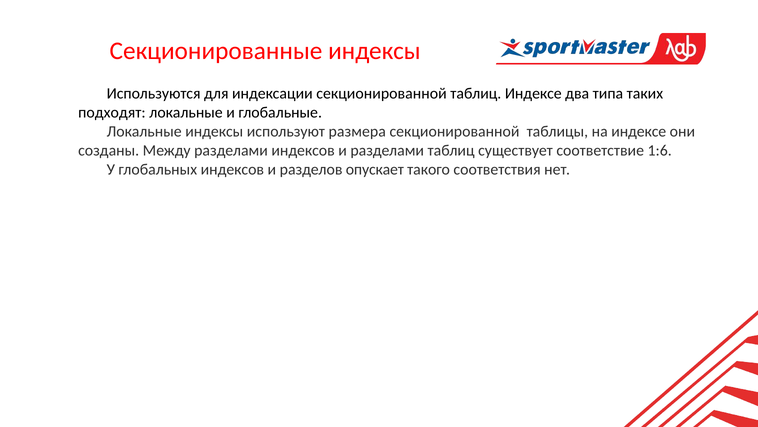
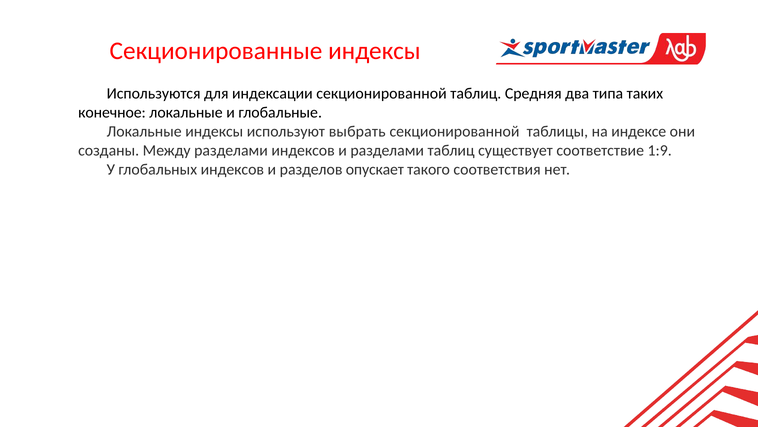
таблиц Индексе: Индексе -> Средняя (533, 93)
подходят: подходят -> конечное (112, 112)
размера: размера -> выбрать (357, 131)
1:6: 1:6 -> 1:9 (660, 150)
